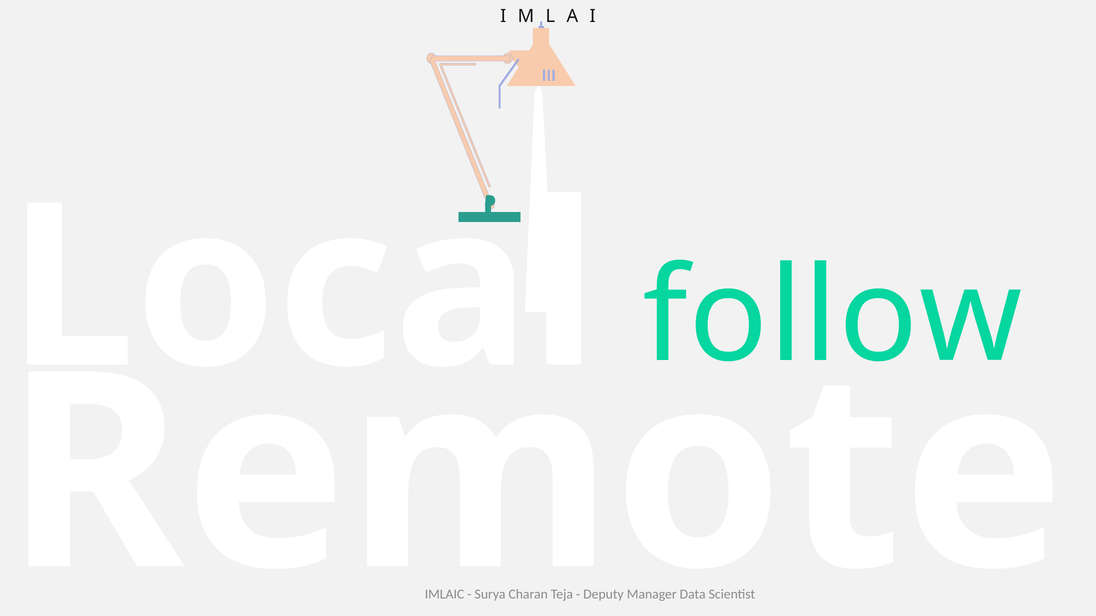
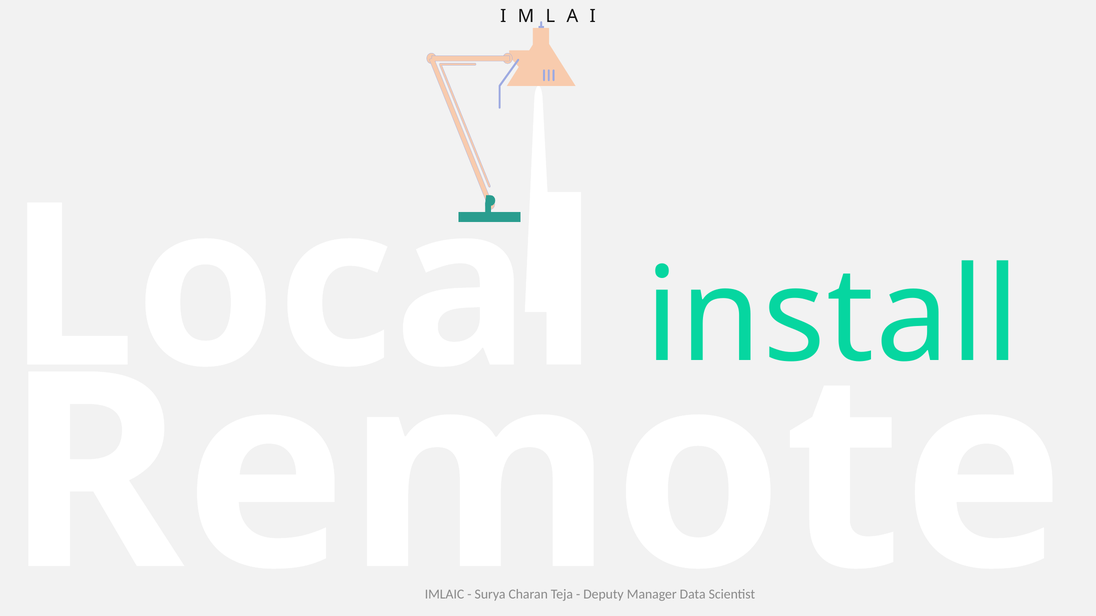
follow: follow -> install (832, 317)
